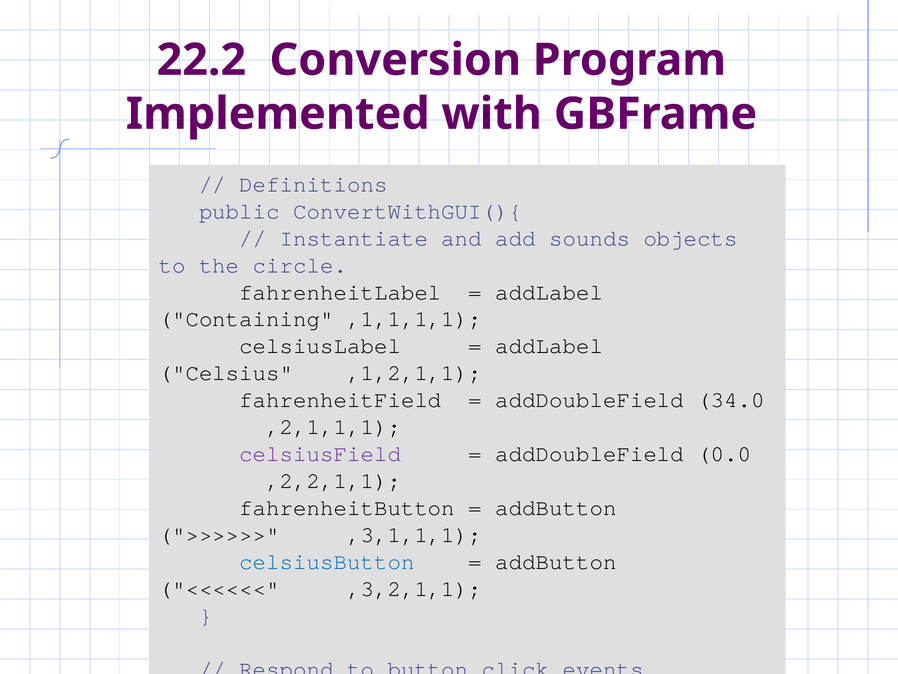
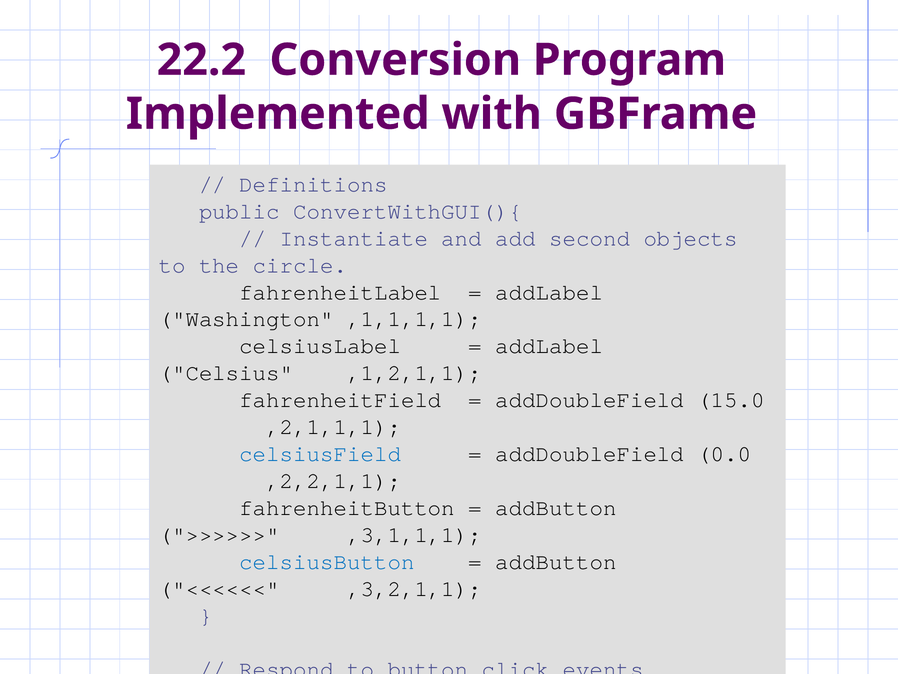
sounds: sounds -> second (590, 238)
Containing: Containing -> Washington (246, 319)
34.0: 34.0 -> 15.0 (731, 400)
celsiusField colour: purple -> blue (320, 454)
